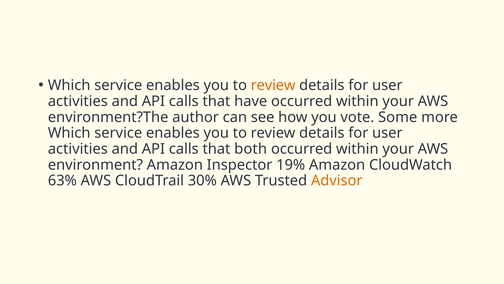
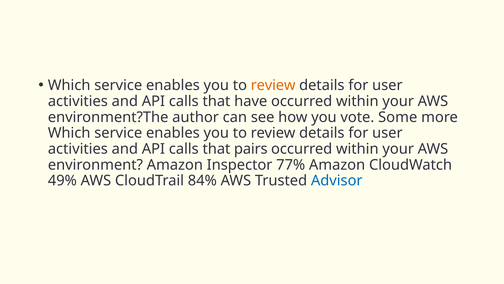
both: both -> pairs (251, 149)
19%: 19% -> 77% (291, 165)
63%: 63% -> 49% (62, 180)
30%: 30% -> 84% (202, 180)
Advisor colour: orange -> blue (337, 180)
